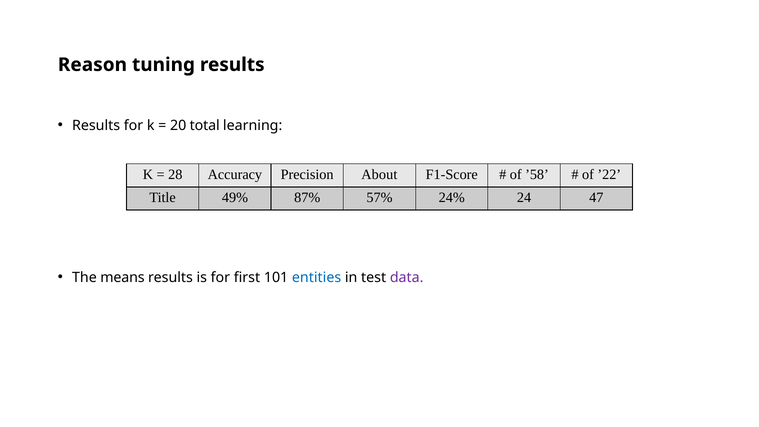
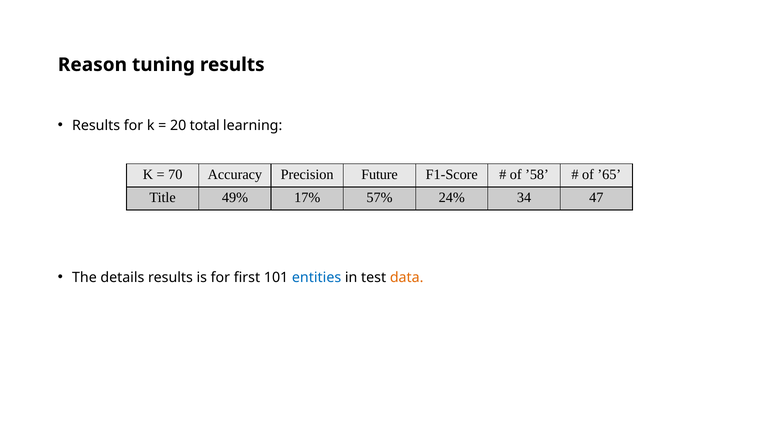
28: 28 -> 70 (175, 175)
About: About -> Future (379, 175)
’22: ’22 -> ’65 (609, 175)
87%: 87% -> 17% (307, 198)
24: 24 -> 34 (524, 198)
means: means -> details (122, 278)
data colour: purple -> orange (407, 278)
